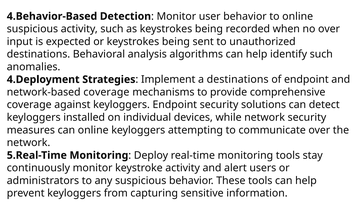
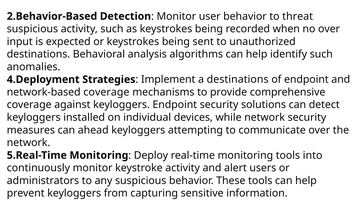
4.Behavior-Based: 4.Behavior-Based -> 2.Behavior-Based (52, 16)
to online: online -> threat (298, 16)
can online: online -> ahead (93, 130)
stay: stay -> into (313, 155)
